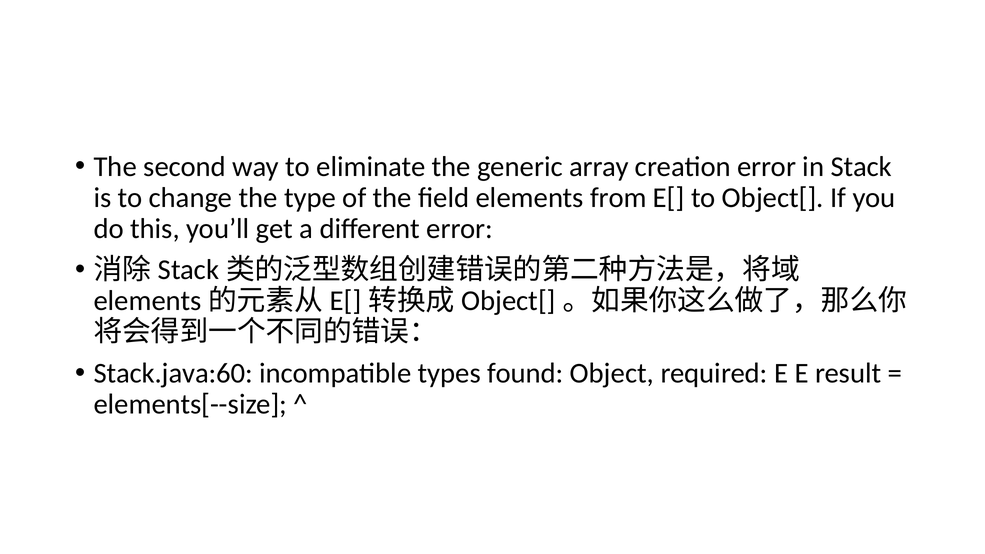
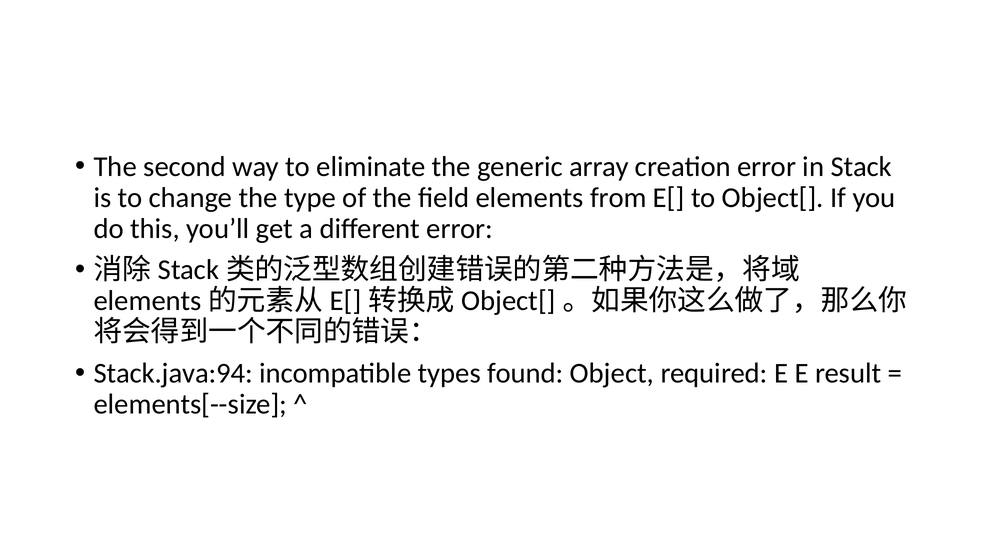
Stack.java:60: Stack.java:60 -> Stack.java:94 (173, 373)
